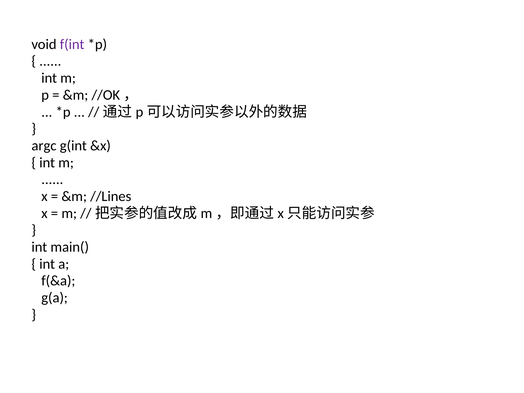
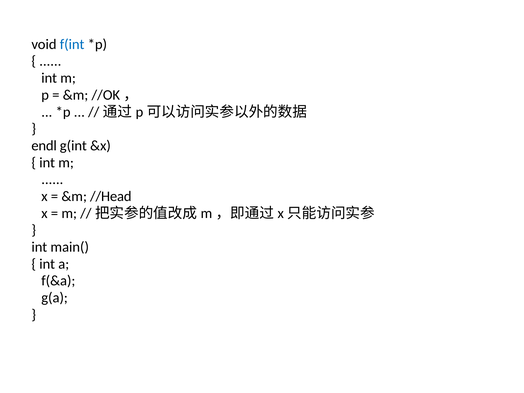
f(int colour: purple -> blue (72, 44)
argc: argc -> endl (44, 146)
//Lines: //Lines -> //Head (111, 196)
